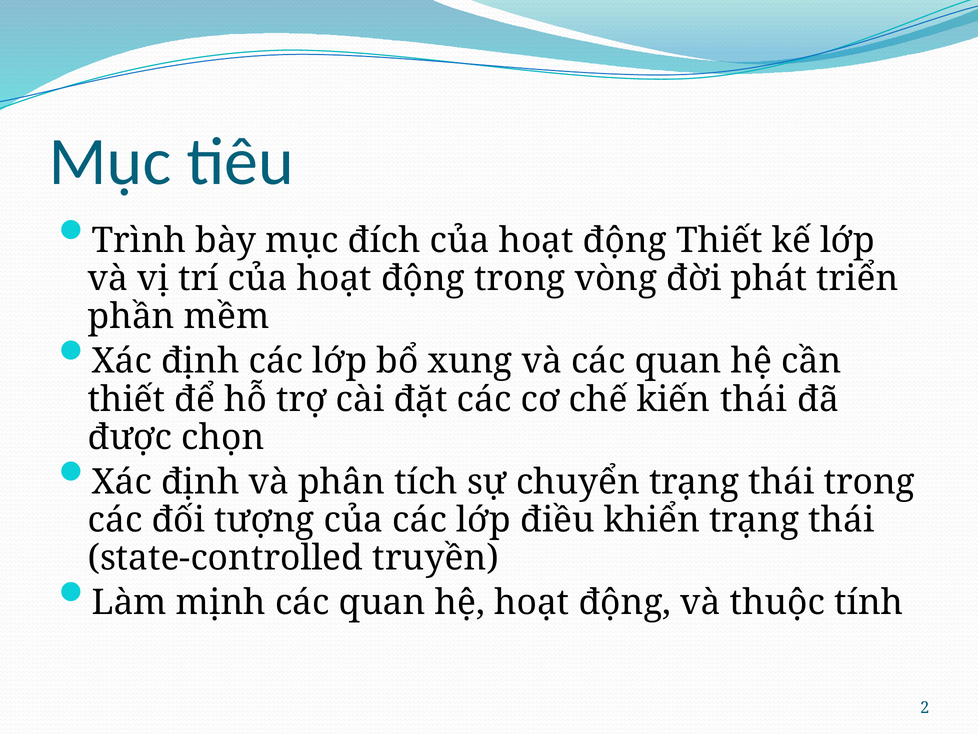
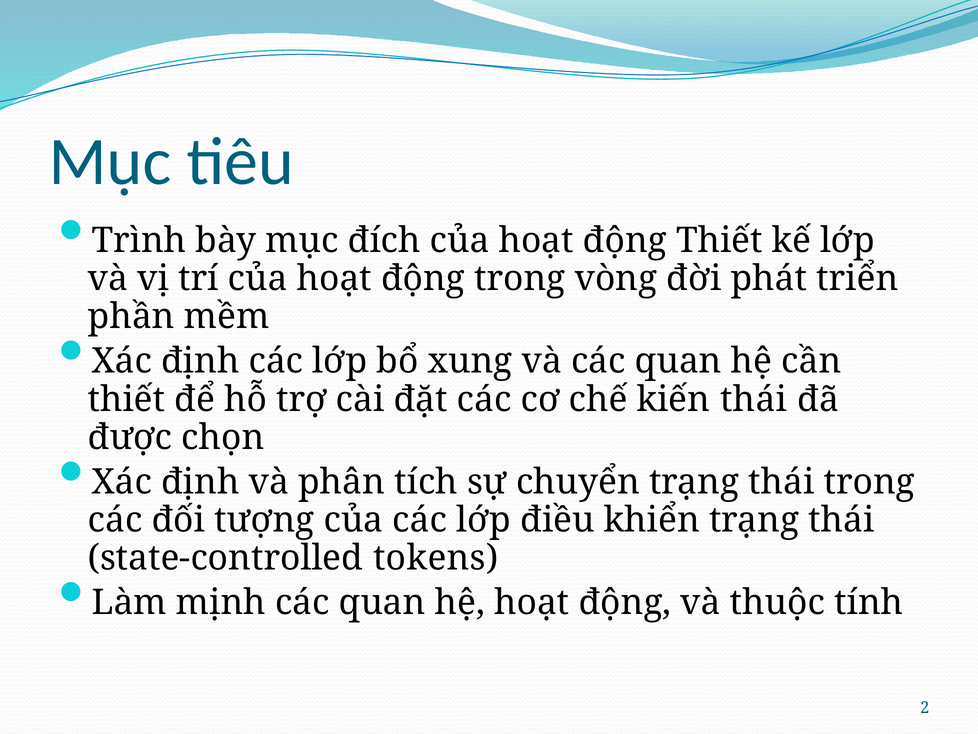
truyền: truyền -> tokens (436, 558)
